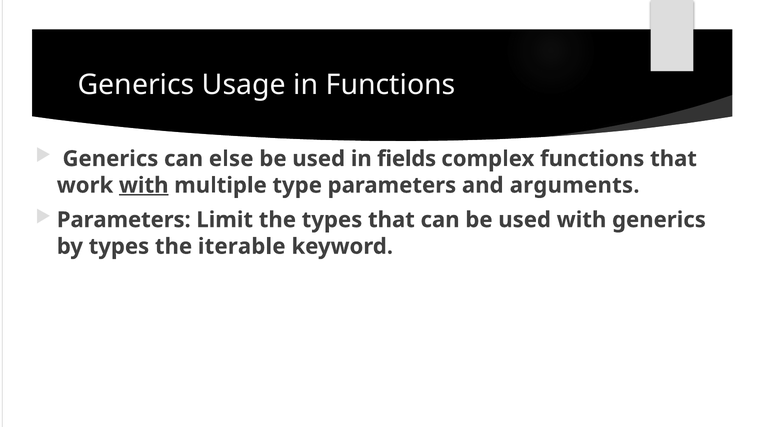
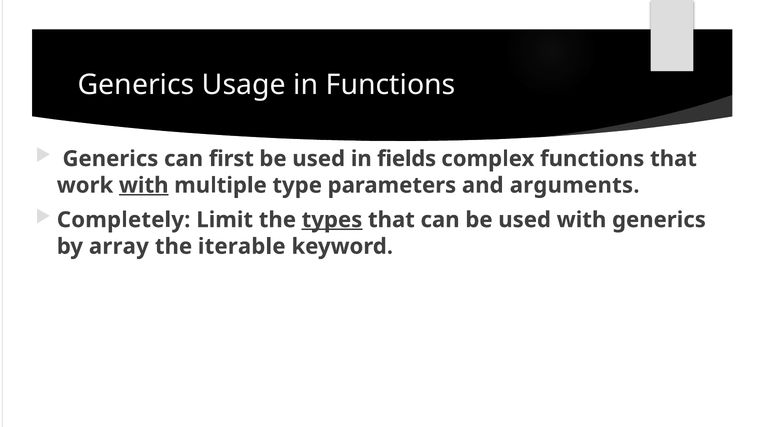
else: else -> first (231, 159)
Parameters: Parameters -> Completely (124, 220)
types underline: none -> present (332, 220)
by types: types -> array (119, 247)
